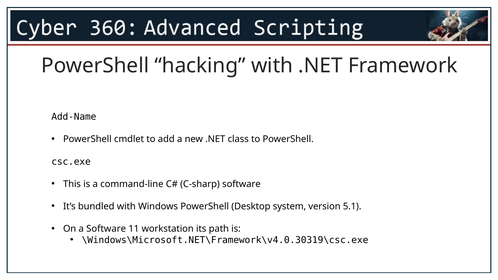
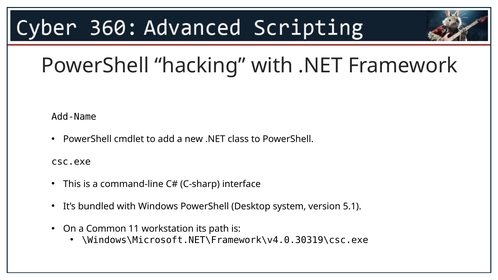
C-sharp software: software -> interface (241, 184)
a Software: Software -> Common (106, 229)
